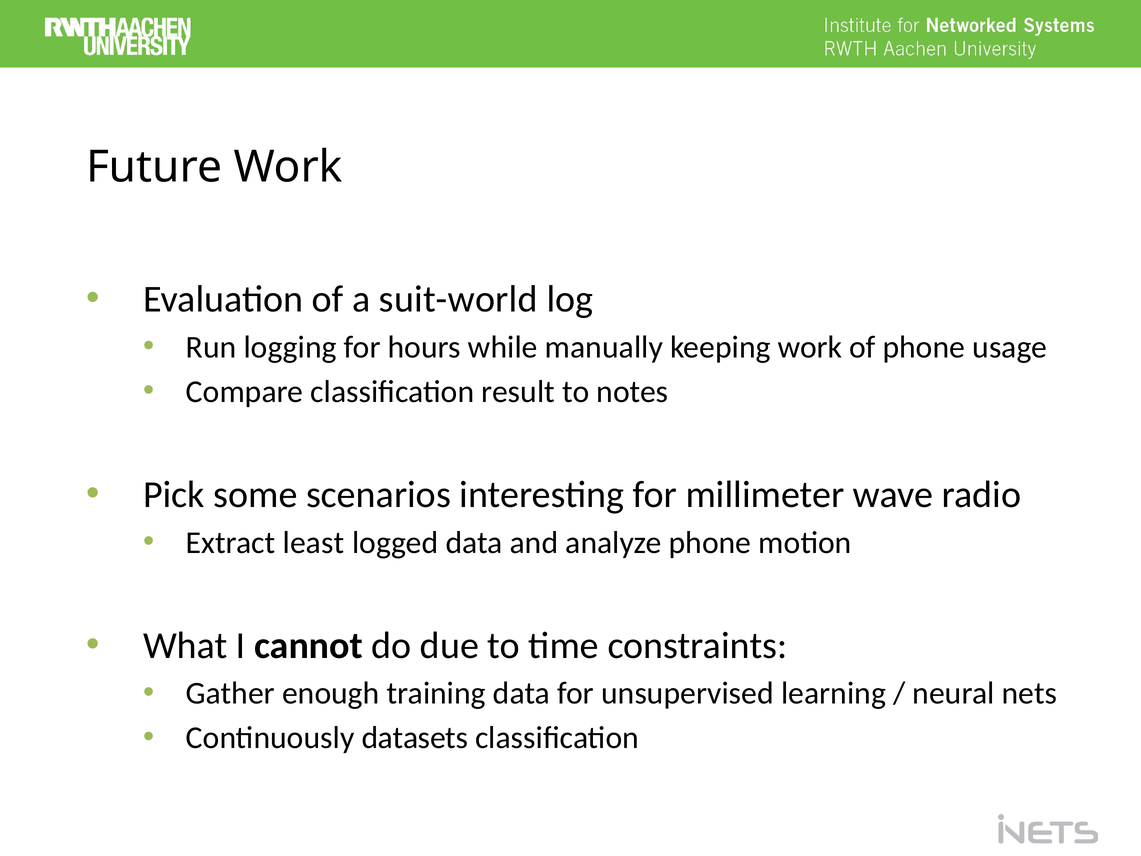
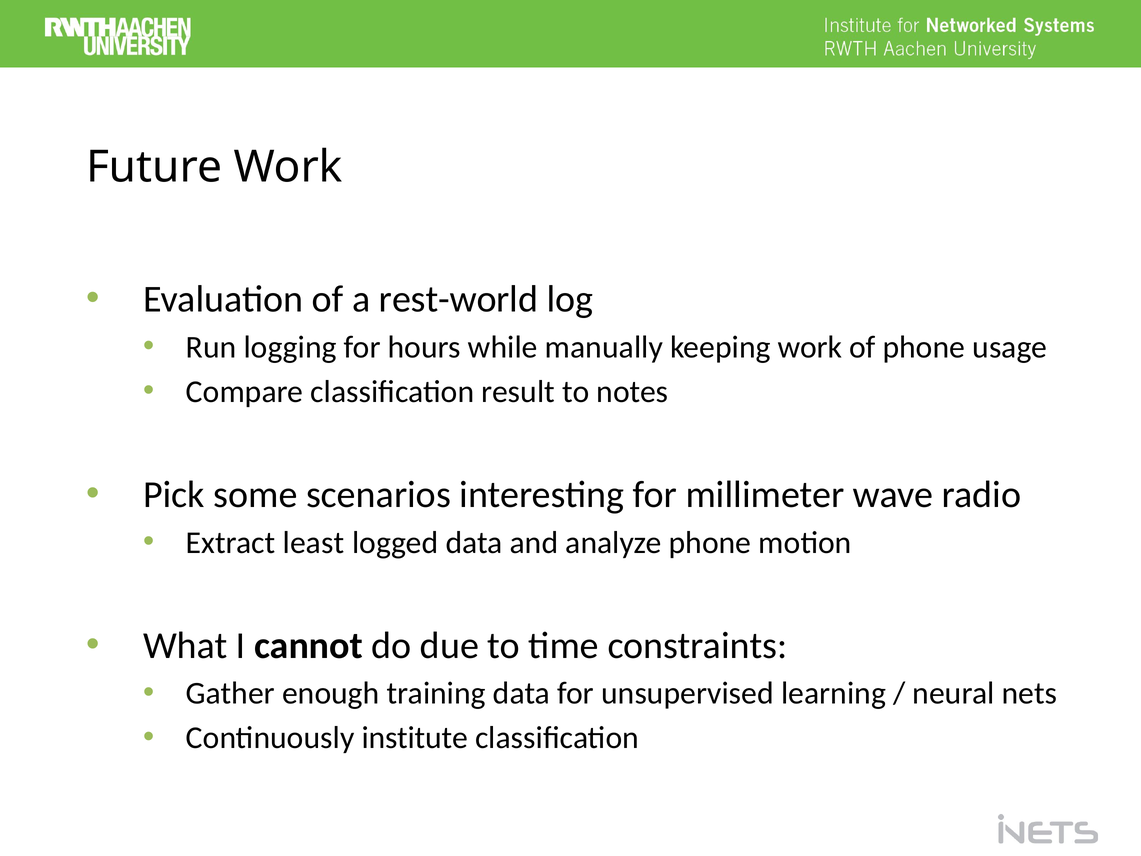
suit-world: suit-world -> rest-world (458, 299)
datasets: datasets -> institute (415, 738)
